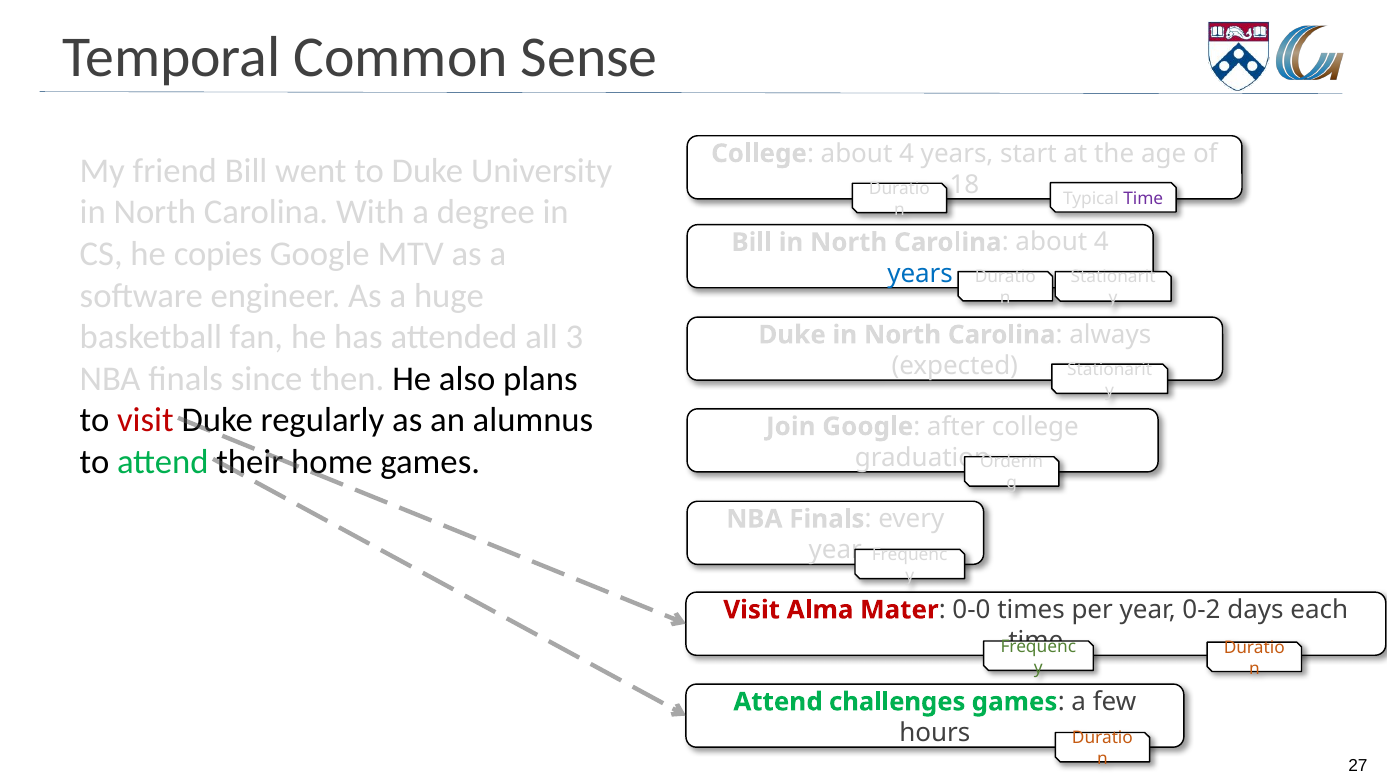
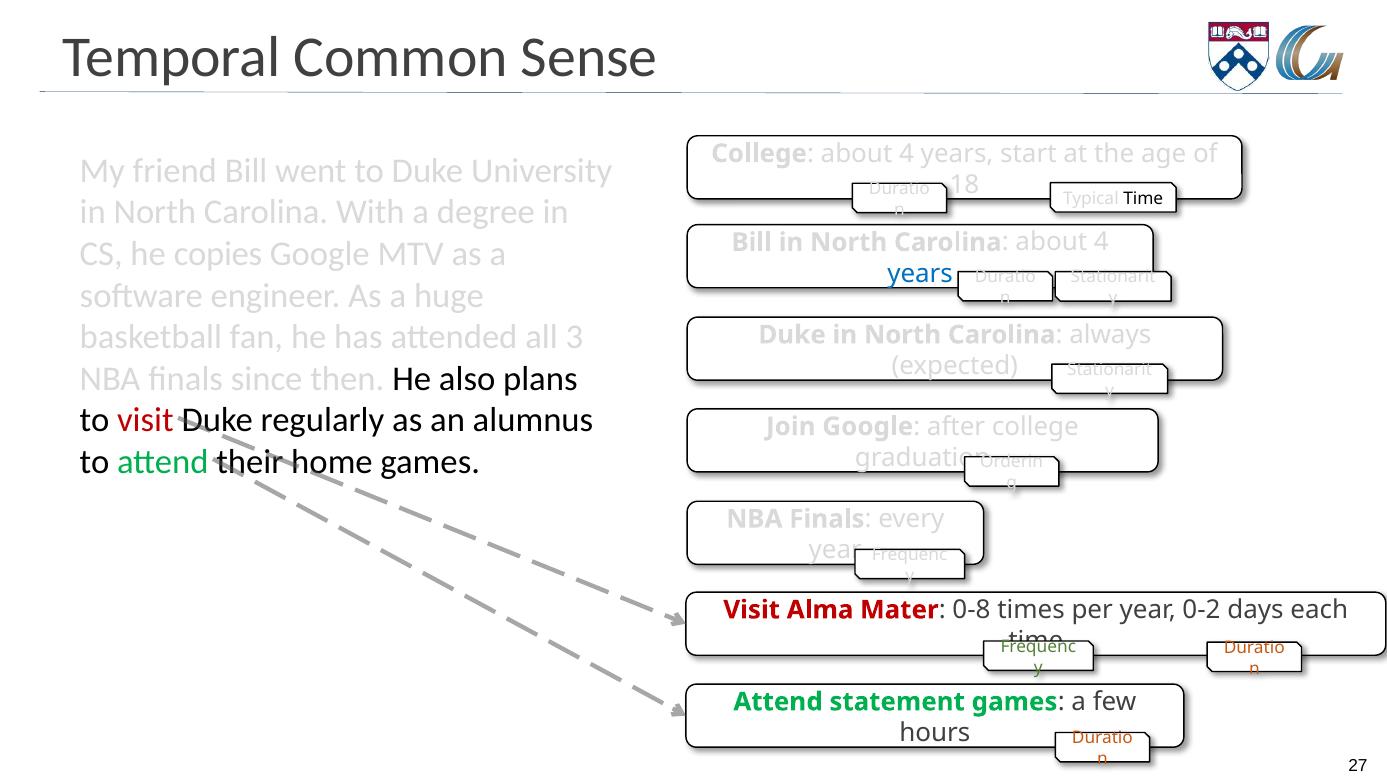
Time colour: purple -> black (1143, 198)
0-0: 0-0 -> 0-8 (972, 610)
challenges: challenges -> statement (897, 702)
